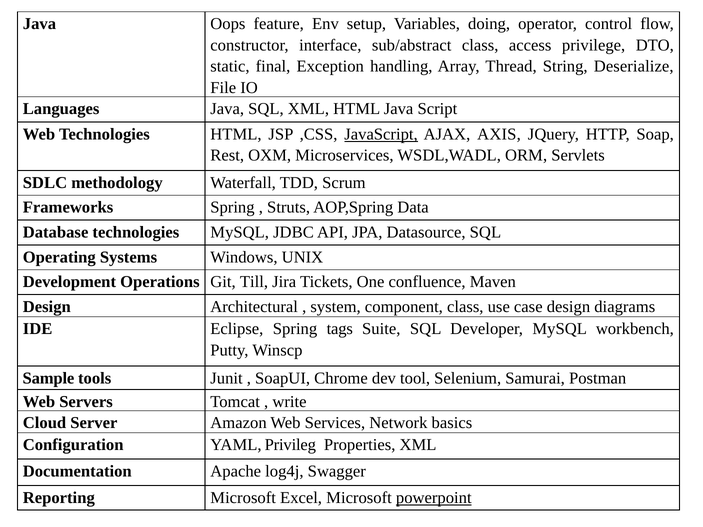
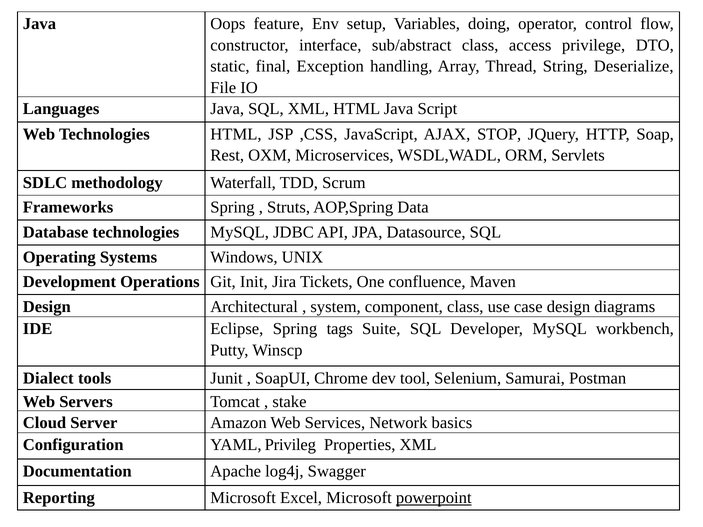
JavaScript underline: present -> none (381, 134)
AXIS: AXIS -> STOP (499, 134)
Till: Till -> Init (254, 282)
Sample: Sample -> Dialect (48, 378)
write: write -> stake (289, 402)
